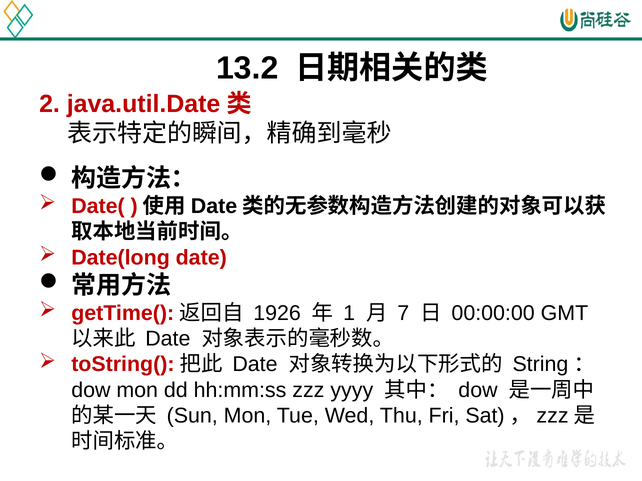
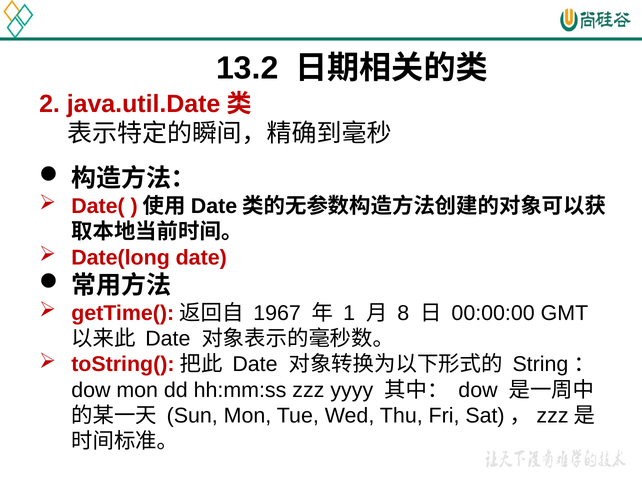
1926: 1926 -> 1967 (277, 313)
7: 7 -> 8 (403, 313)
